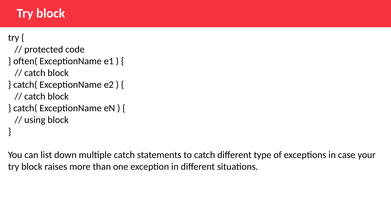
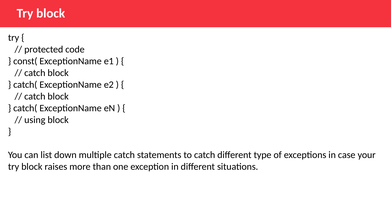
often(: often( -> const( (25, 61)
